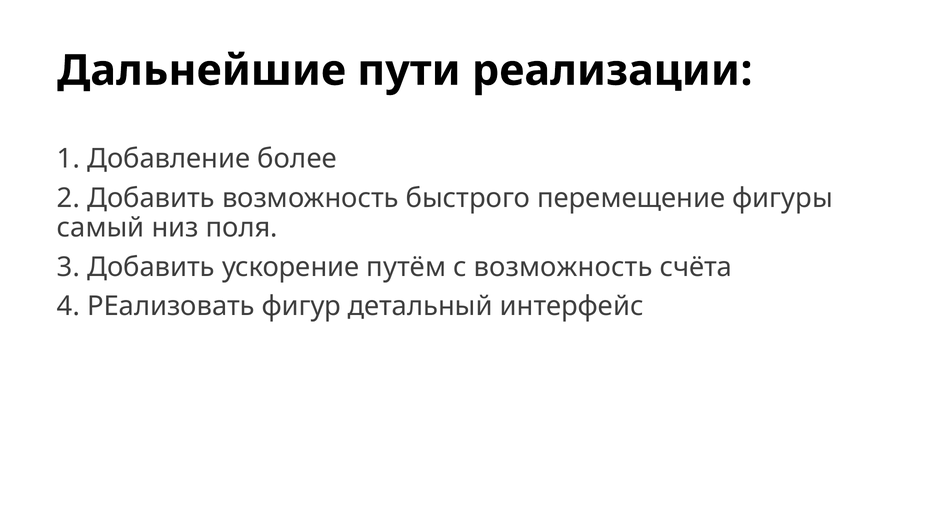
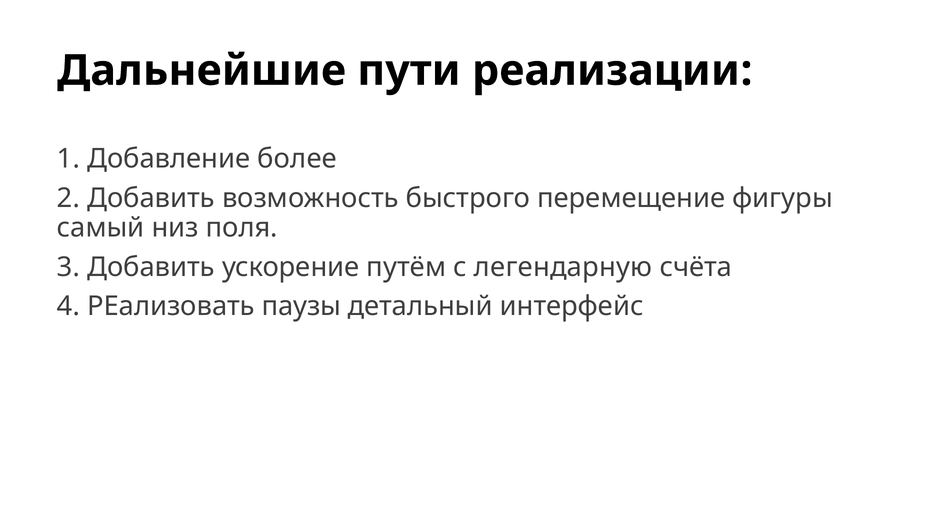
с возможность: возможность -> легендарную (563, 267)
фигур: фигур -> паузы (301, 307)
